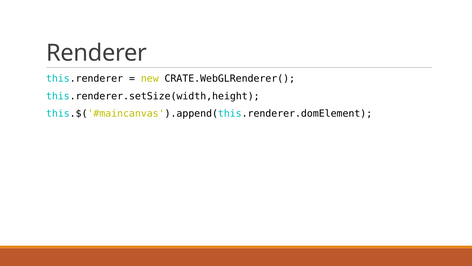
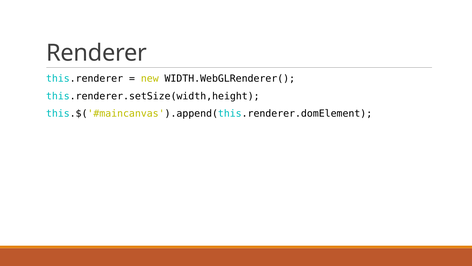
CRATE.WebGLRenderer(: CRATE.WebGLRenderer( -> WIDTH.WebGLRenderer( (230, 78)
